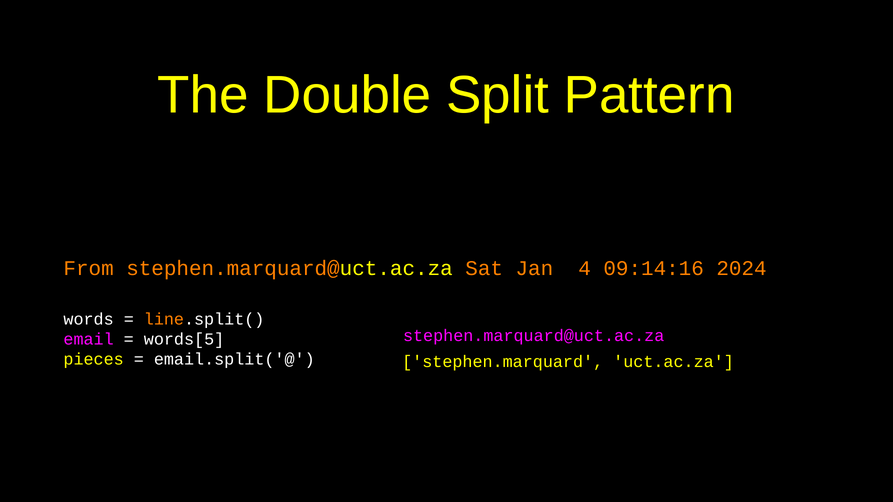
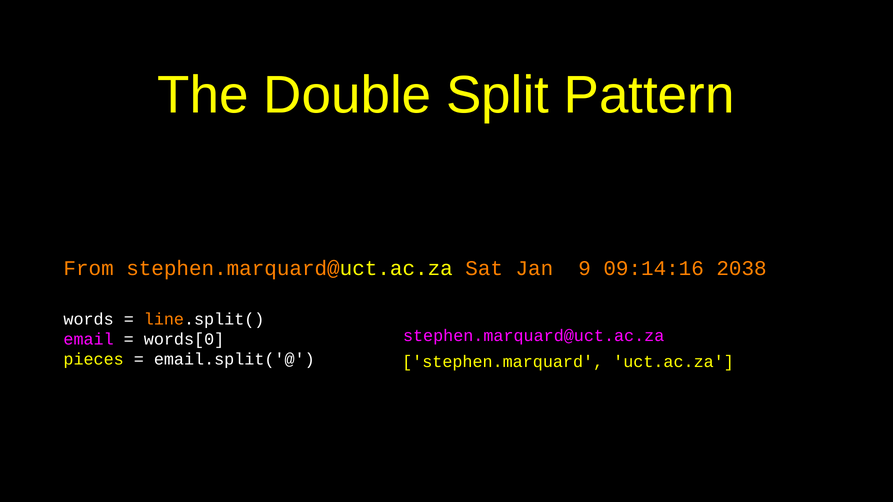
4: 4 -> 9 (585, 269)
2024: 2024 -> 2038 (742, 269)
words[5: words[5 -> words[0 (184, 339)
